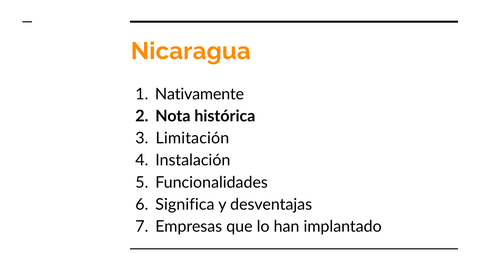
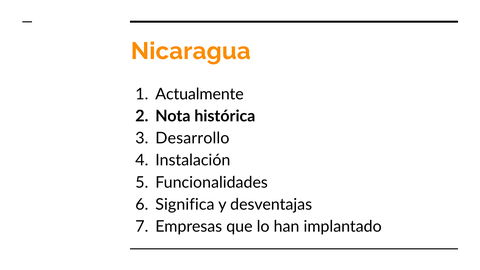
Nativamente: Nativamente -> Actualmente (200, 94)
Limitación: Limitación -> Desarrollo (192, 138)
